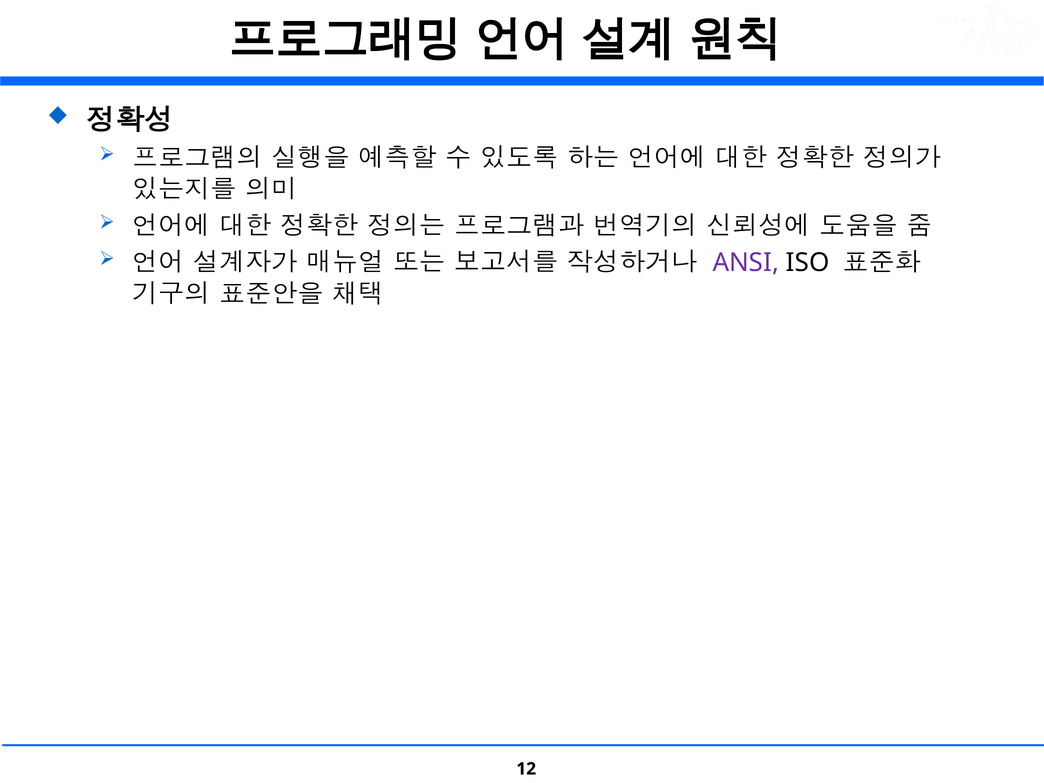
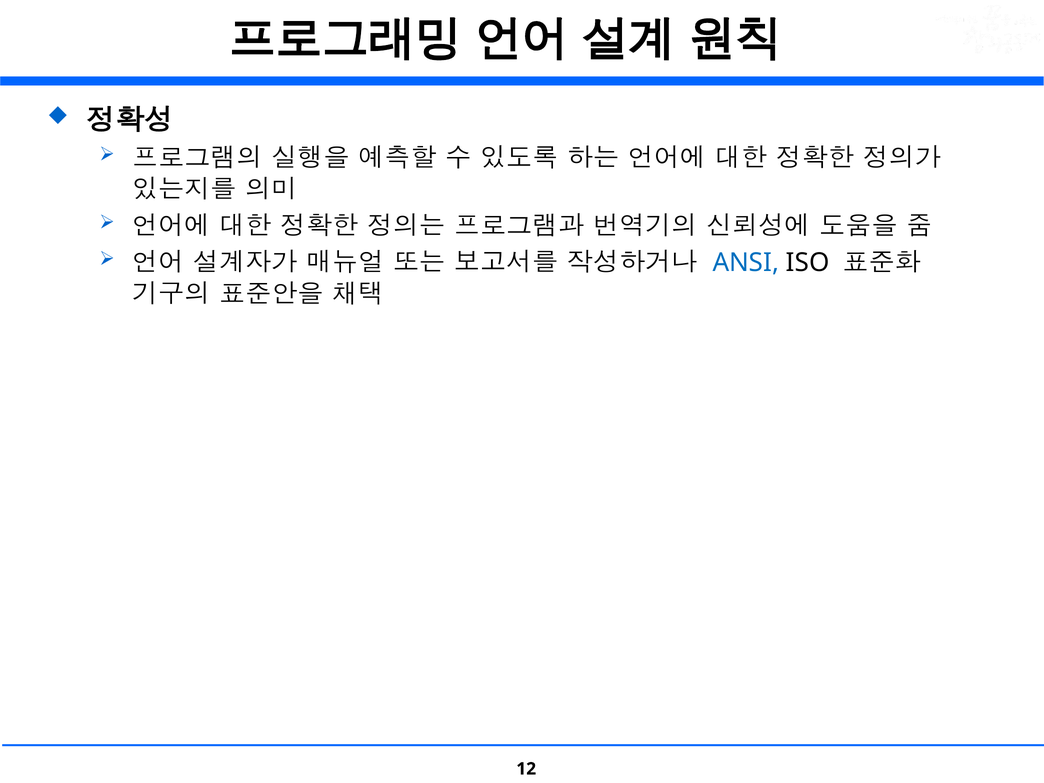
ANSI colour: purple -> blue (746, 263)
